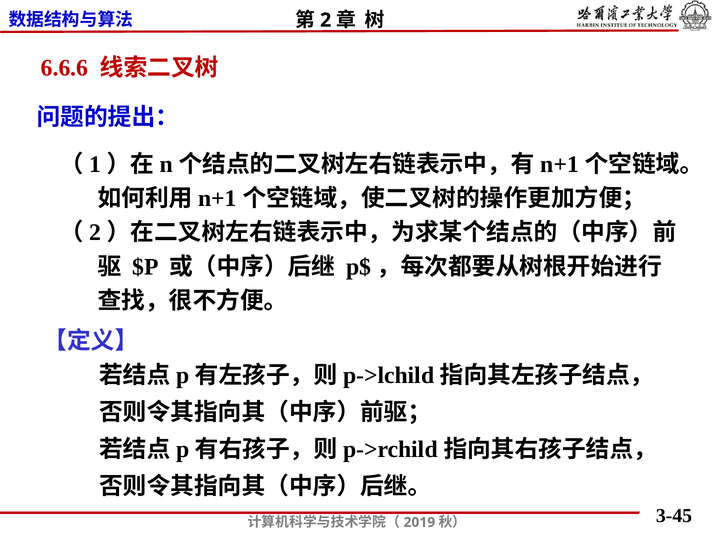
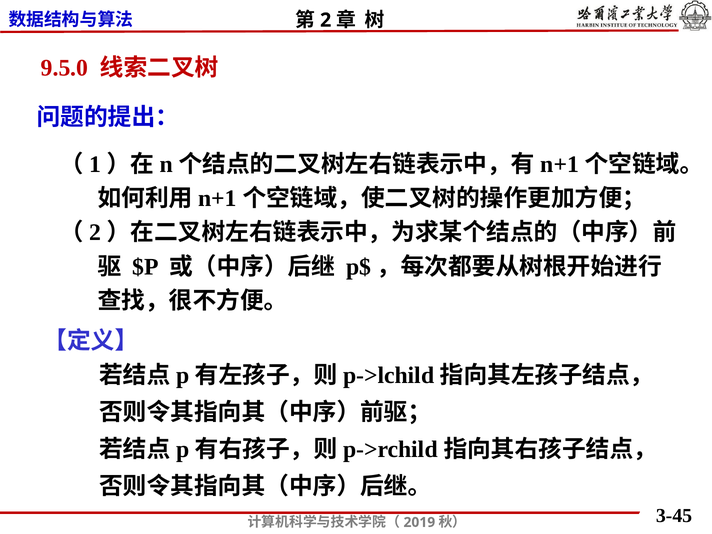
6.6.6: 6.6.6 -> 9.5.0 (65, 68)
